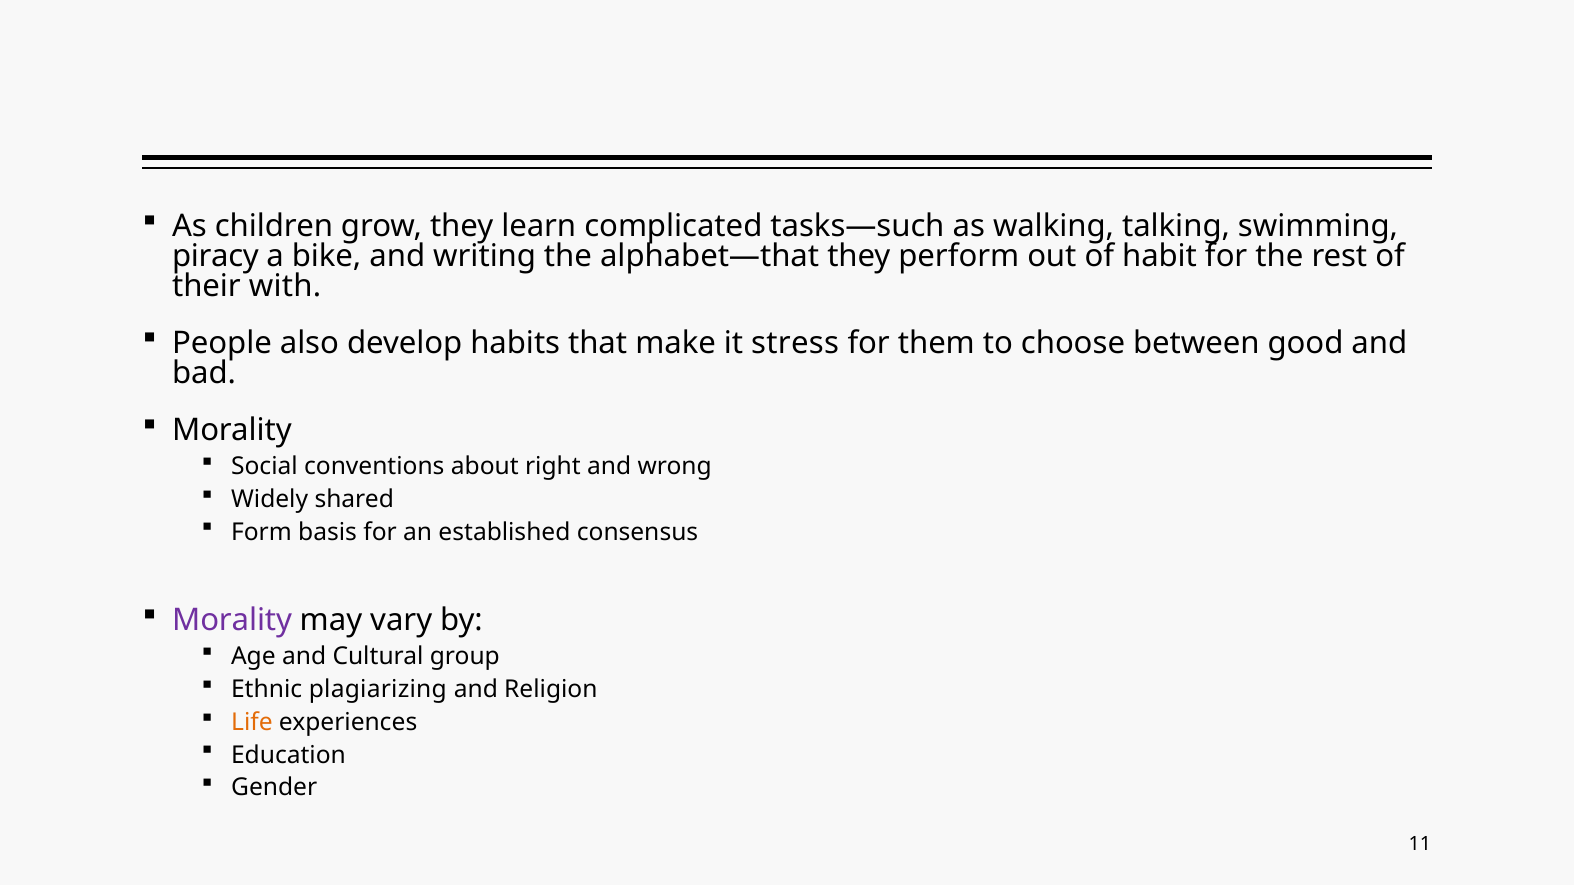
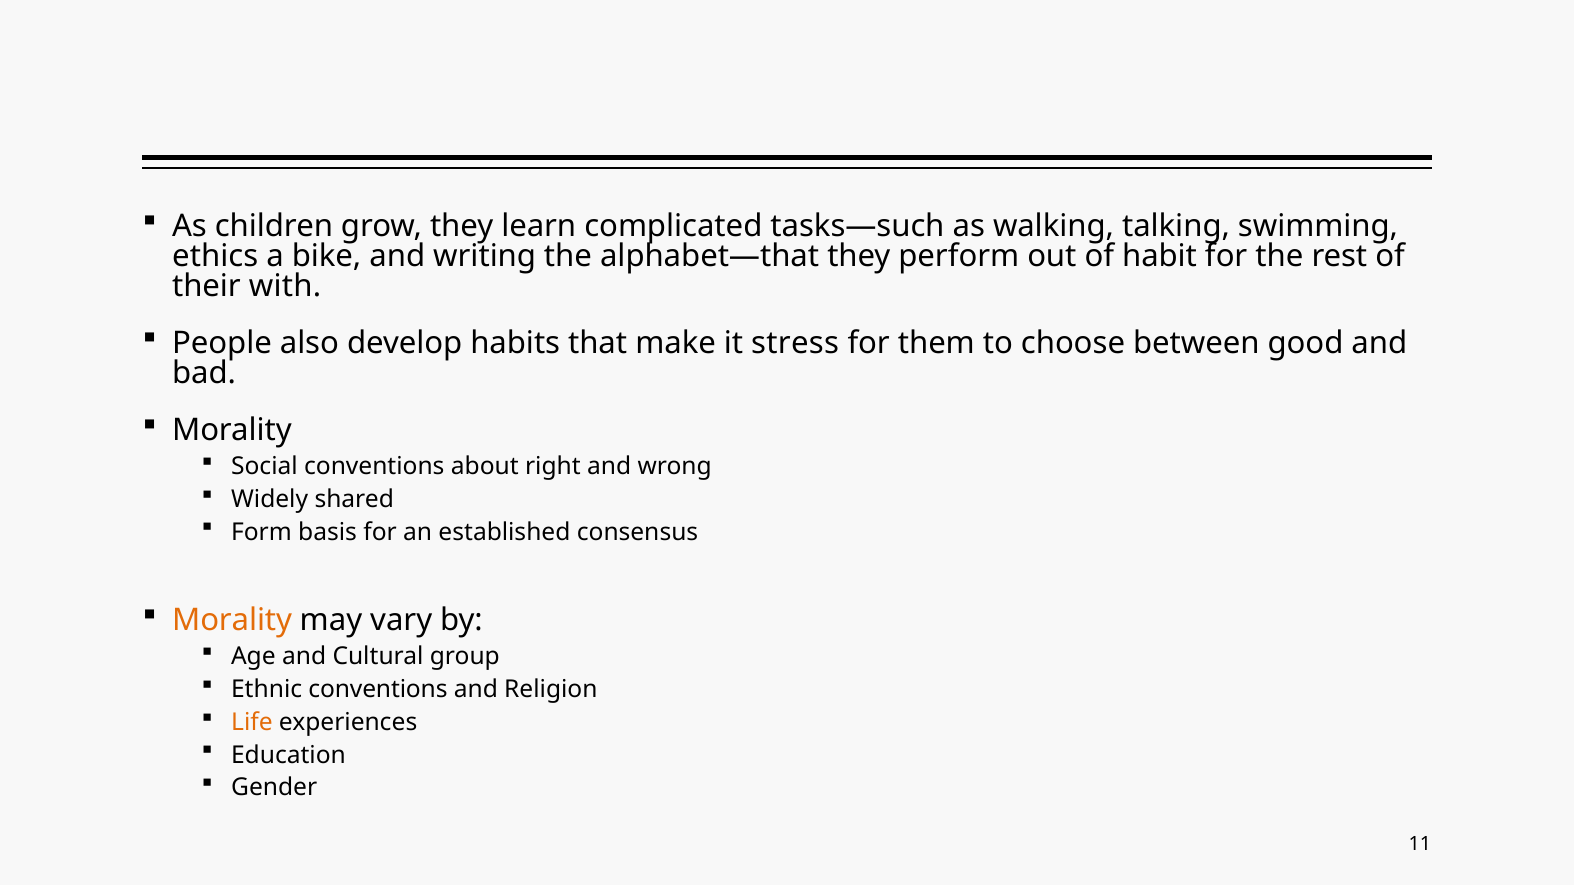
piracy: piracy -> ethics (215, 256)
Morality colour: purple -> orange (232, 621)
Ethnic plagiarizing: plagiarizing -> conventions (378, 690)
